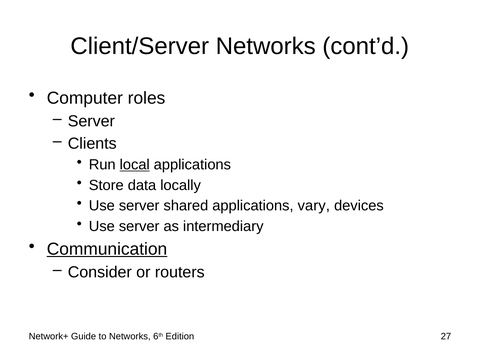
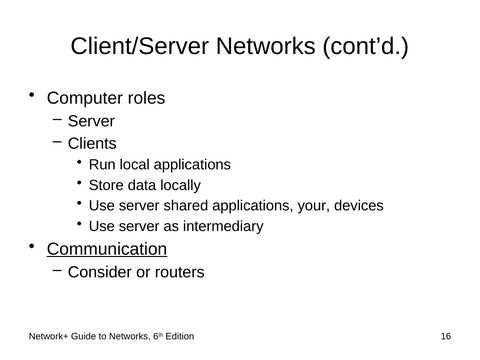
local underline: present -> none (135, 165)
vary: vary -> your (314, 206)
27: 27 -> 16 (446, 336)
